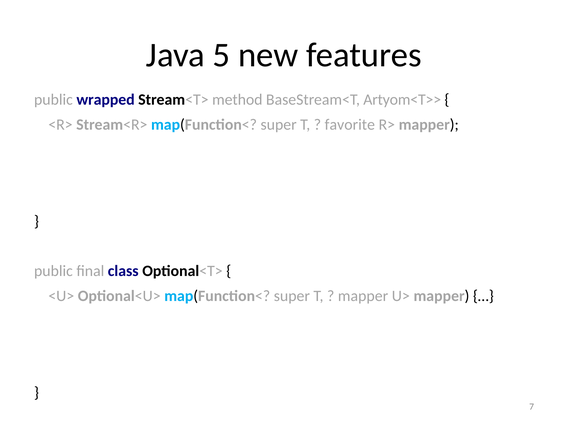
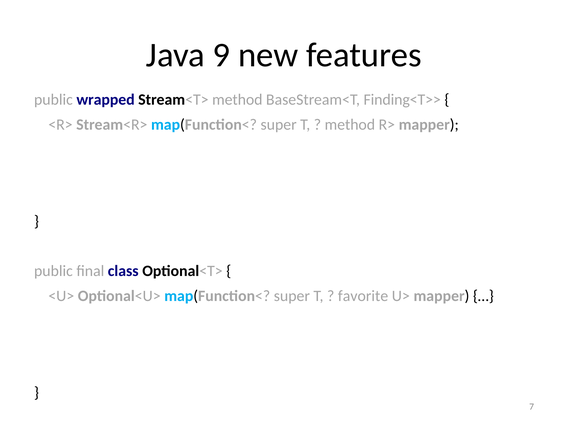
5: 5 -> 9 (221, 55)
Artyom<T>>: Artyom<T>> -> Finding<T>> (402, 100)
favorite: favorite -> method (350, 125)
mapper: mapper -> favorite (363, 296)
